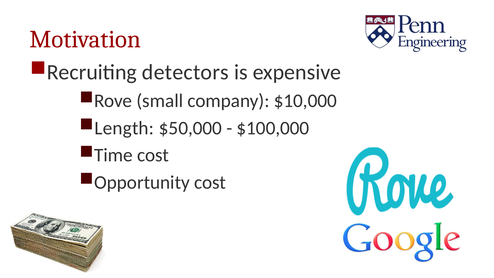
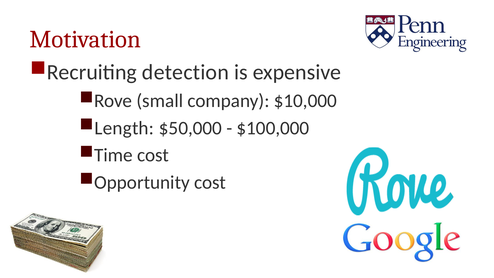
detectors: detectors -> detection (185, 72)
